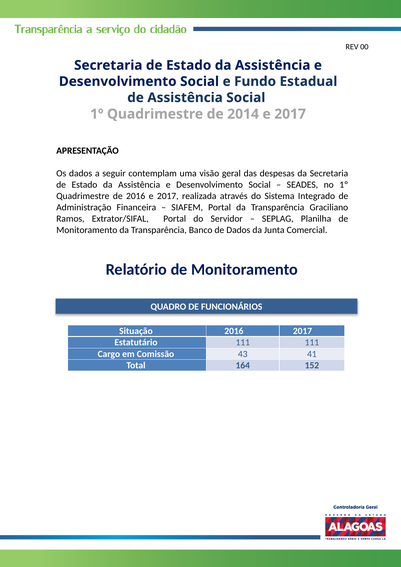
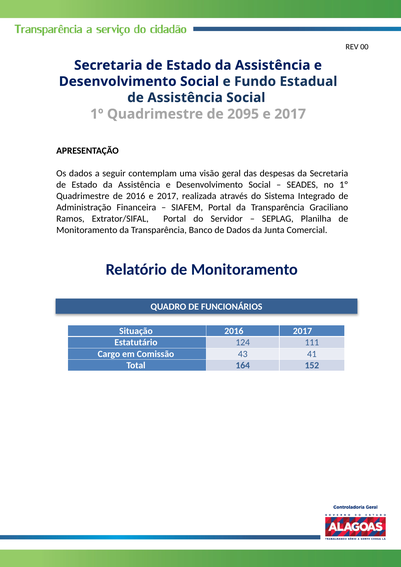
2014: 2014 -> 2095 (243, 114)
Estatutário 111: 111 -> 124 (243, 342)
